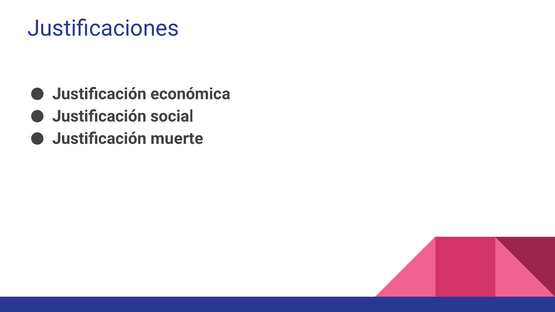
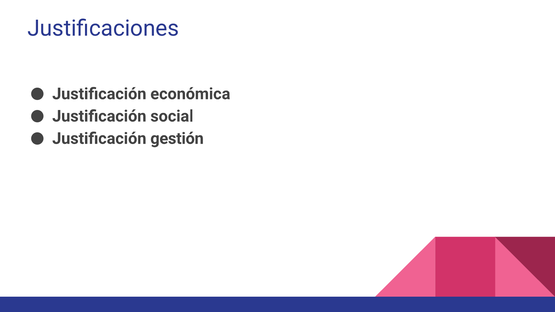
muerte: muerte -> gestión (177, 139)
